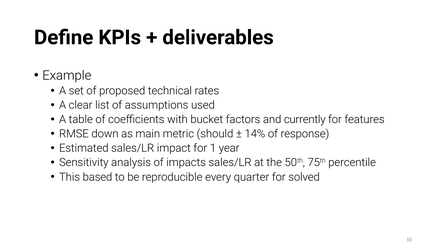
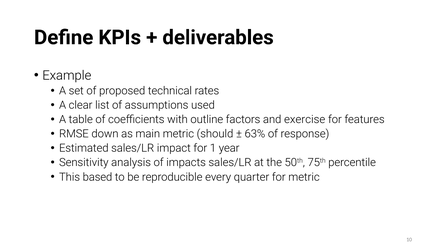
bucket: bucket -> outline (207, 119)
currently: currently -> exercise (305, 119)
14%: 14% -> 63% (255, 134)
for solved: solved -> metric (304, 177)
